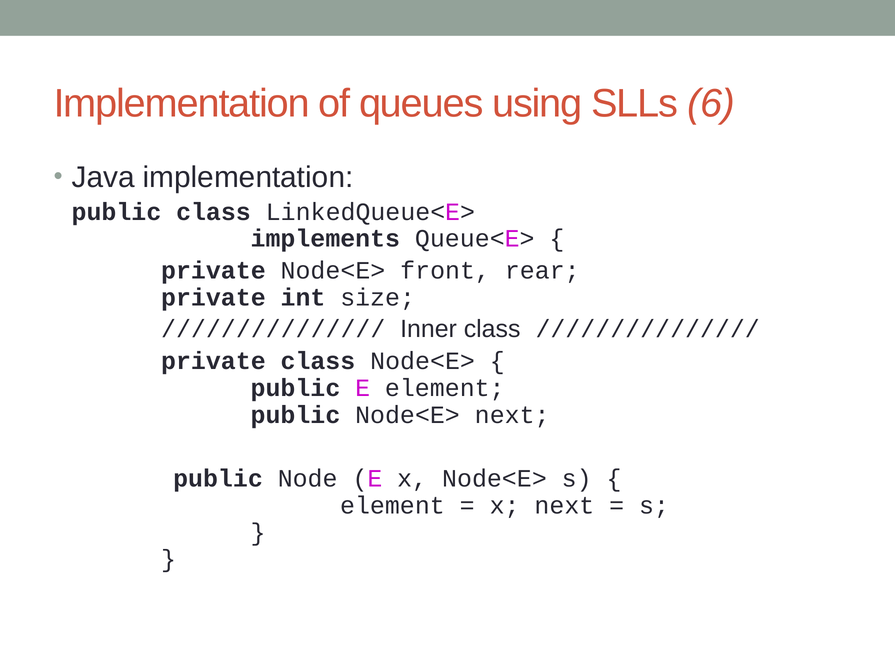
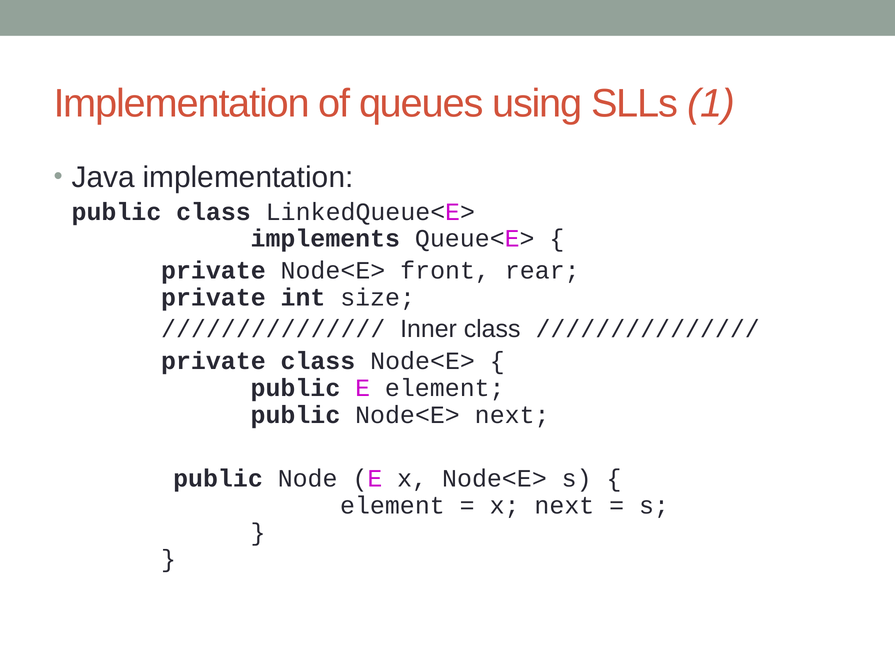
6: 6 -> 1 (711, 103)
